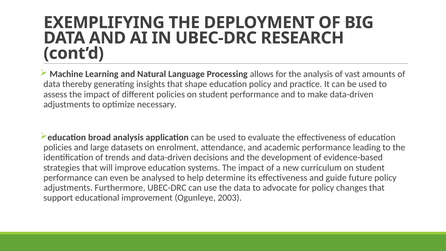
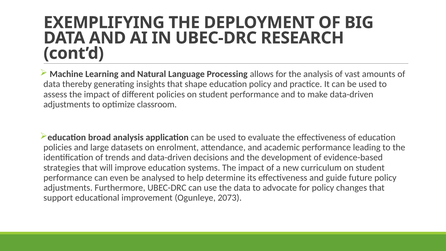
necessary: necessary -> classroom (157, 104)
2003: 2003 -> 2073 (230, 198)
